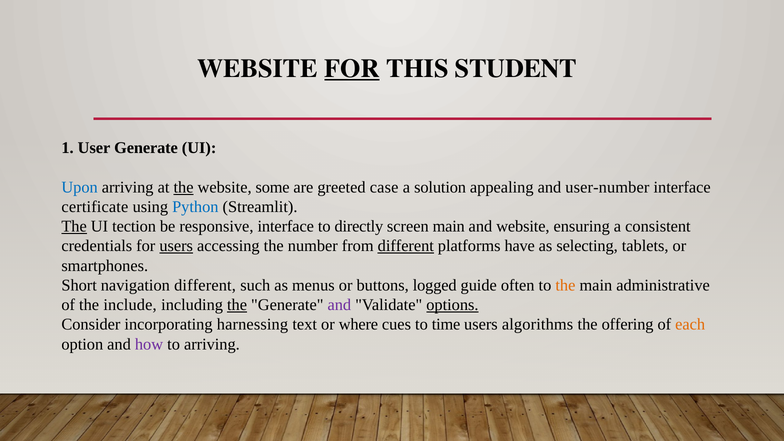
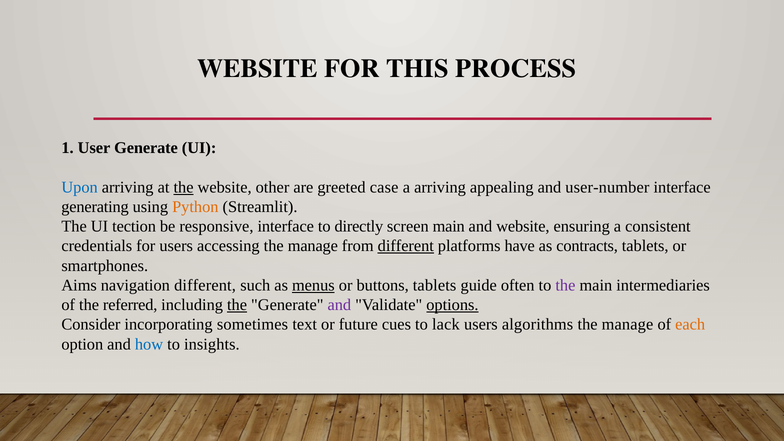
FOR underline: present -> none (352, 69)
STUDENT: STUDENT -> PROCESS (516, 69)
some: some -> other (273, 187)
a solution: solution -> arriving (440, 187)
certificate: certificate -> generating (95, 207)
Python colour: blue -> orange (195, 207)
The underline: present -> none (74, 226)
users underline: present -> none (176, 246)
accessing the number: number -> manage (313, 246)
selecting: selecting -> contracts (587, 246)
Short: Short -> Aims (79, 285)
menus underline: none -> present (313, 285)
buttons logged: logged -> tablets (435, 285)
the colour: orange -> purple (565, 285)
administrative: administrative -> intermediaries (663, 285)
include: include -> referred (130, 305)
harnessing: harnessing -> sometimes (252, 325)
where: where -> future (358, 325)
time: time -> lack (446, 325)
offering: offering -> manage (627, 325)
how colour: purple -> blue (149, 344)
to arriving: arriving -> insights (212, 344)
